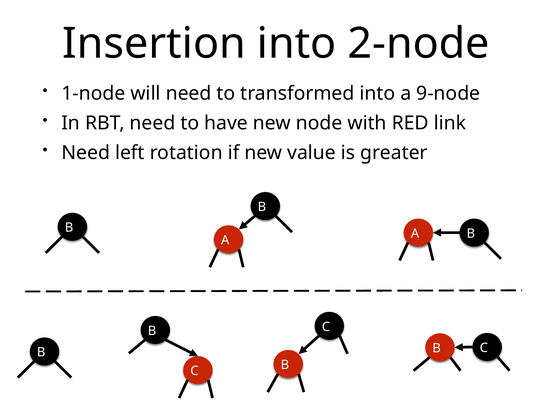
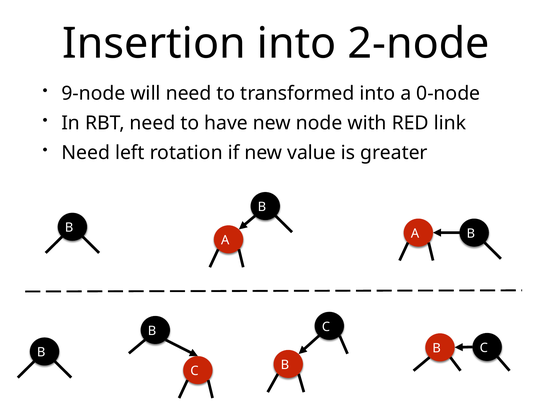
1-node: 1-node -> 9-node (93, 93)
9-node: 9-node -> 0-node (448, 93)
